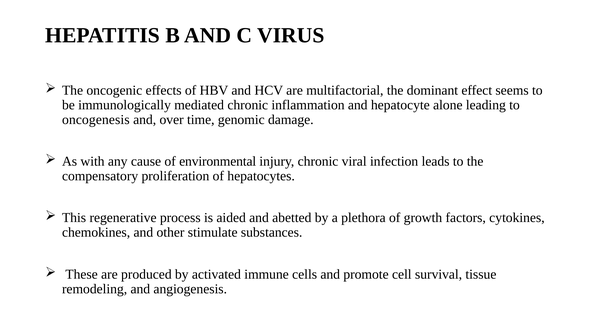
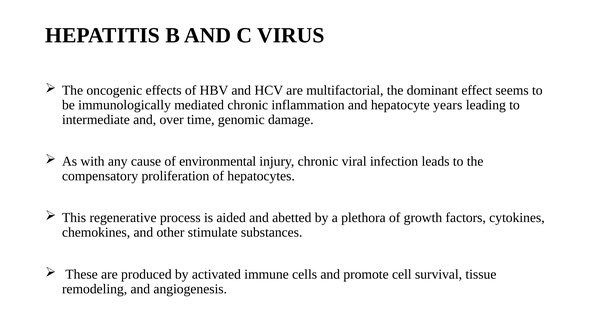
alone: alone -> years (448, 105)
oncogenesis: oncogenesis -> intermediate (96, 120)
